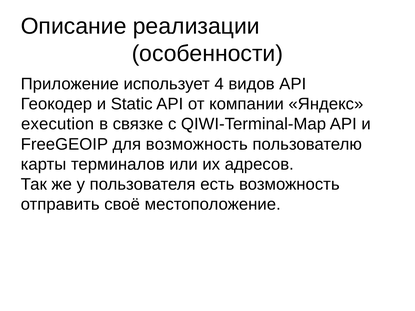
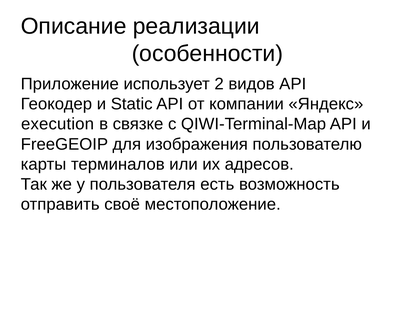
4: 4 -> 2 (219, 84)
для возможность: возможность -> изображения (197, 144)
